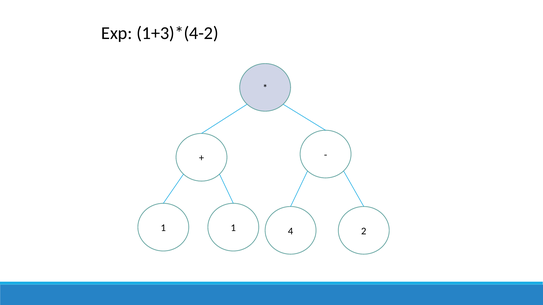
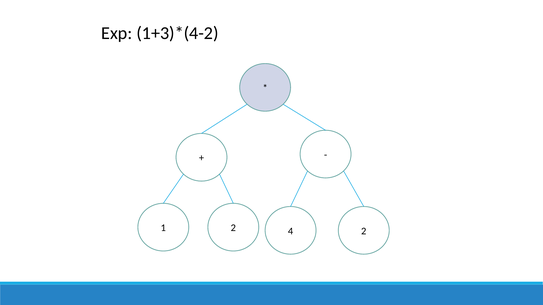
1 1: 1 -> 2 (233, 228)
